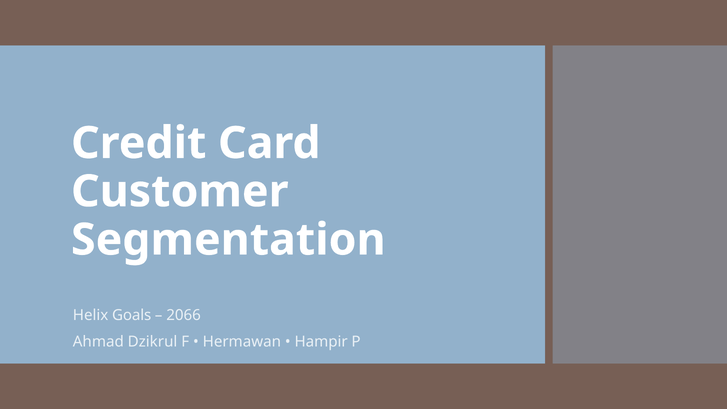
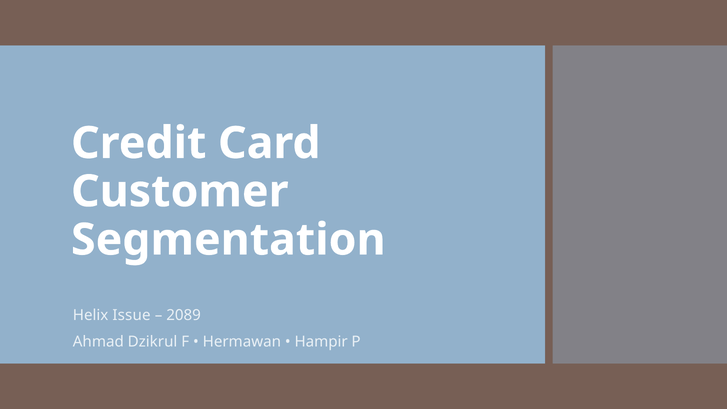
Goals: Goals -> Issue (132, 315)
2066: 2066 -> 2089 (184, 315)
